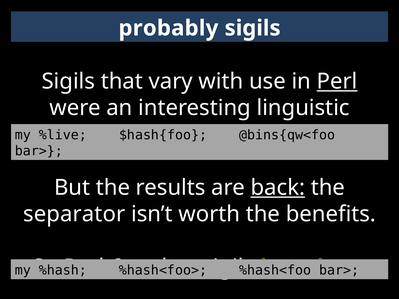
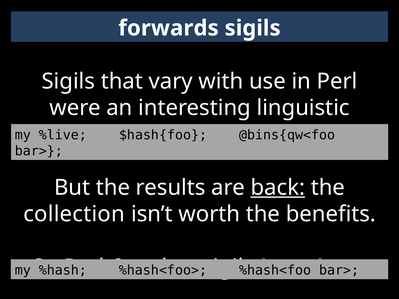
probably: probably -> forwards (168, 28)
Perl underline: present -> none (337, 81)
separator: separator -> collection (74, 214)
